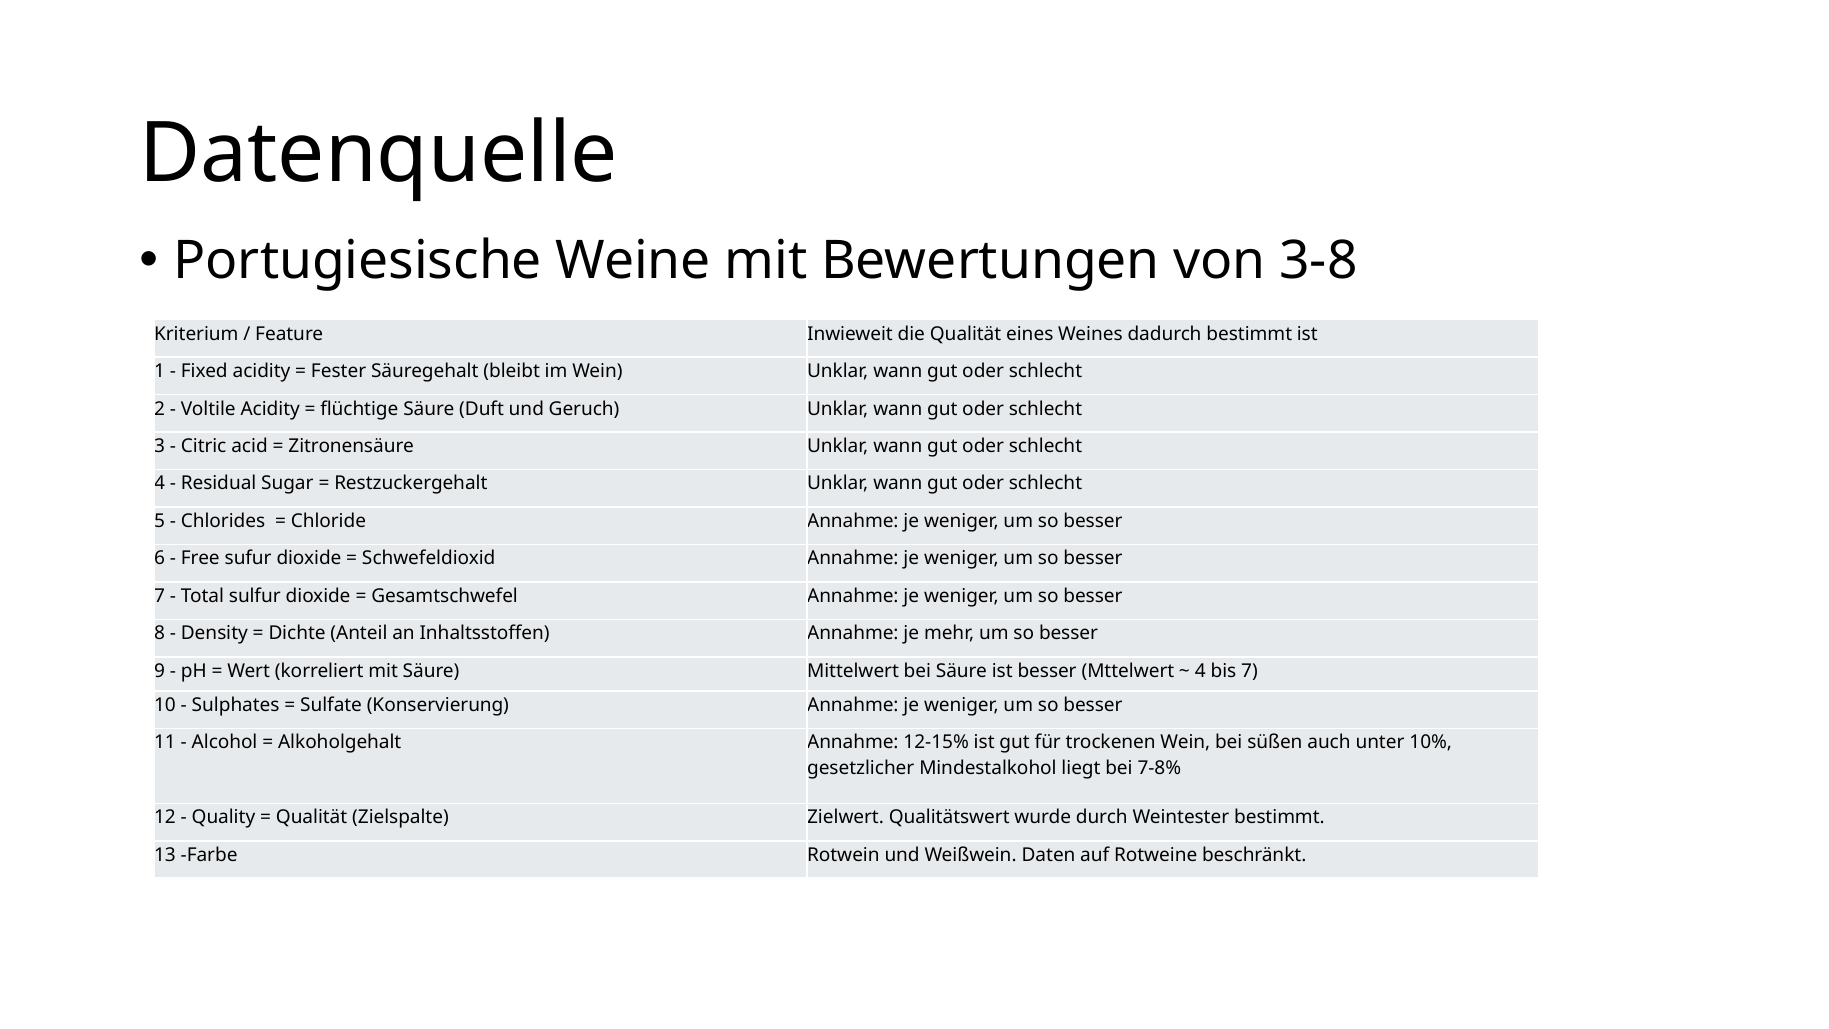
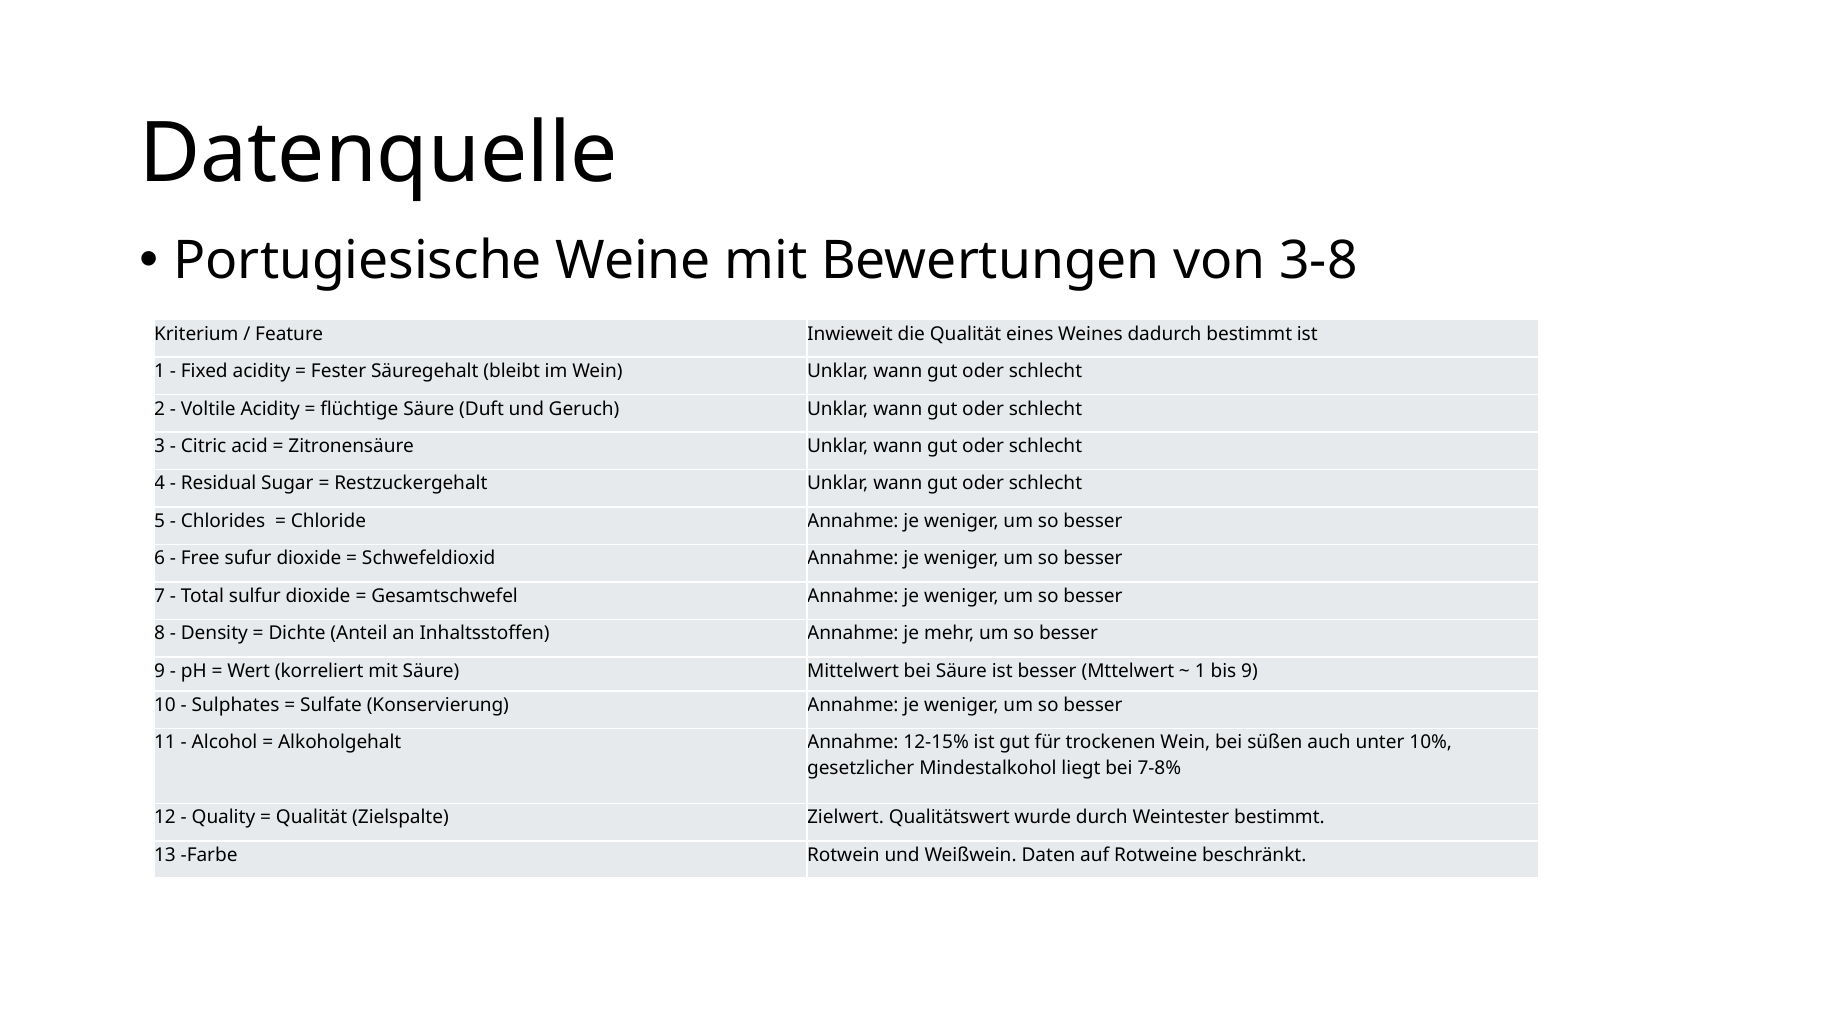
4: 4 -> 1 (1200, 671)
bis 7: 7 -> 9 (1249, 671)
